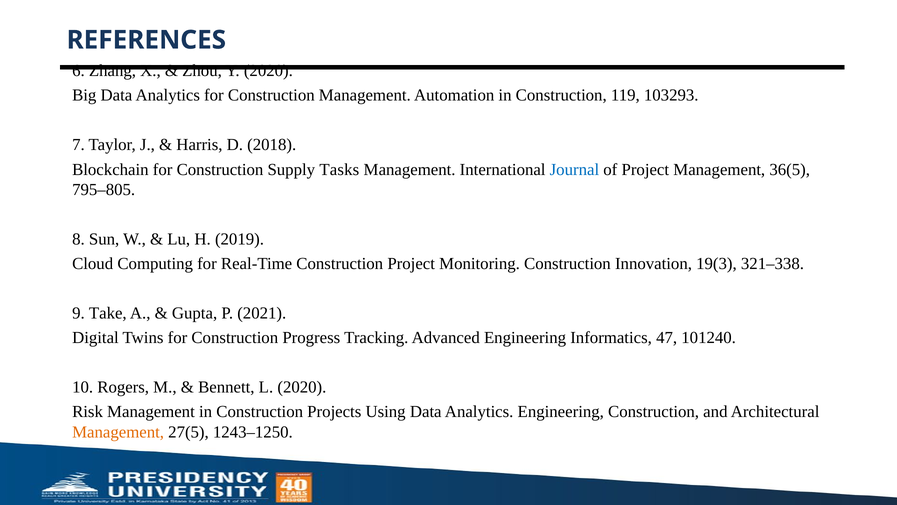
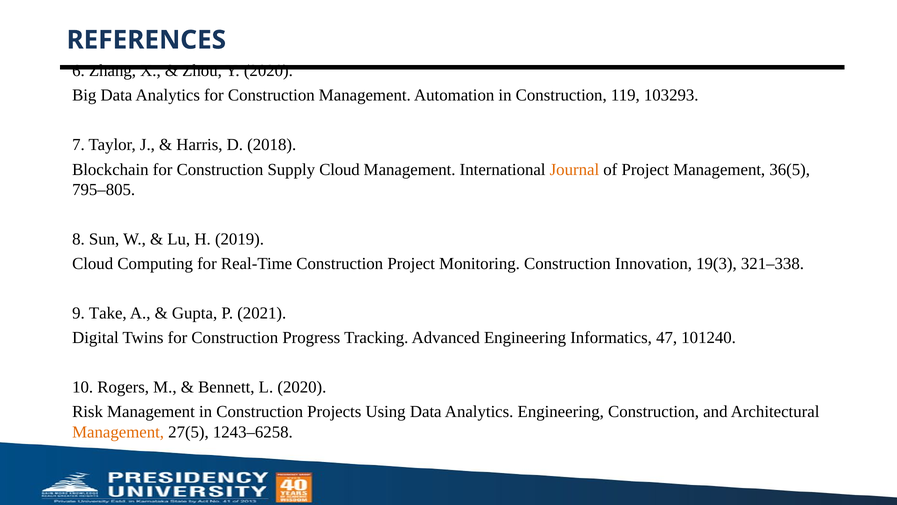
Supply Tasks: Tasks -> Cloud (340, 169)
Journal colour: blue -> orange (574, 169)
1243–1250: 1243–1250 -> 1243–6258 (253, 432)
